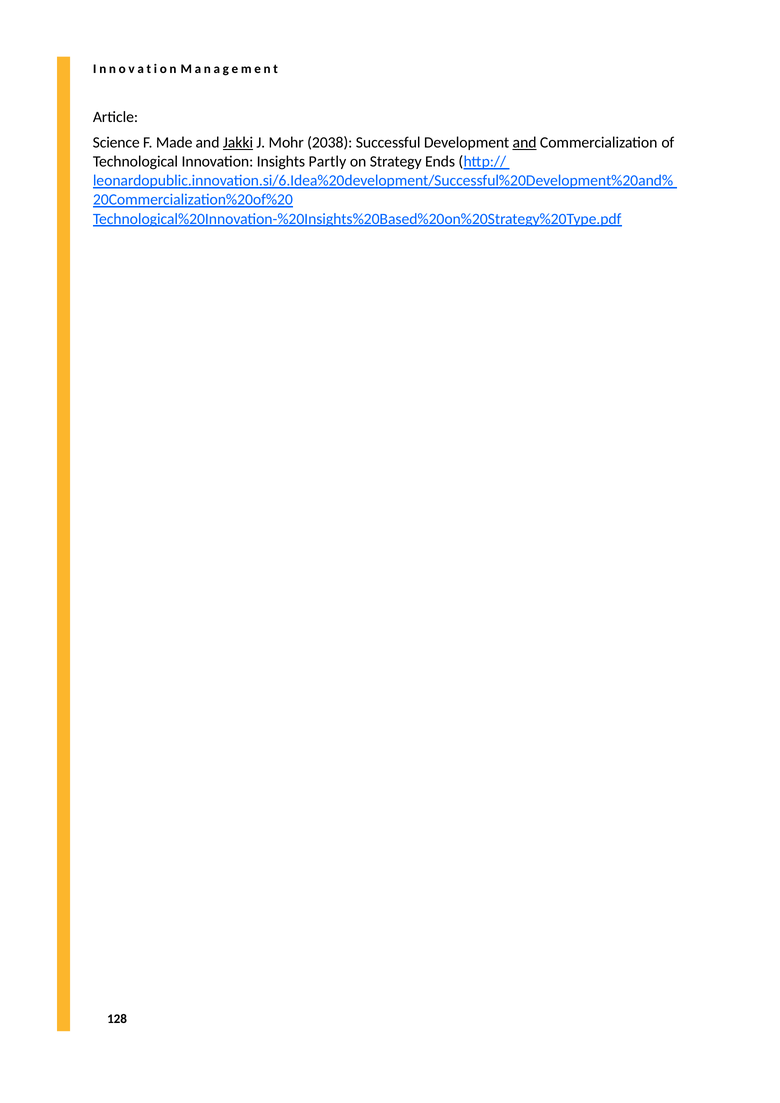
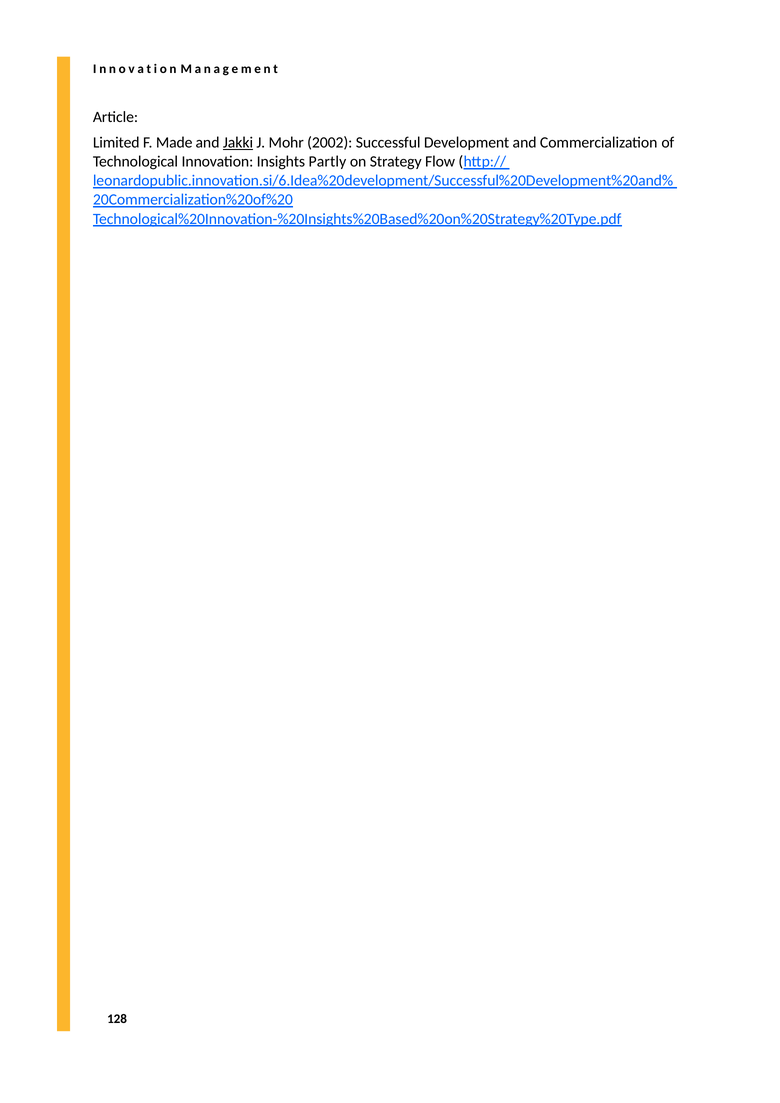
Science: Science -> Limited (116, 143)
2038: 2038 -> 2002 (330, 143)
and underline: present -> none (525, 143)
Ends: Ends -> Flow (440, 162)
